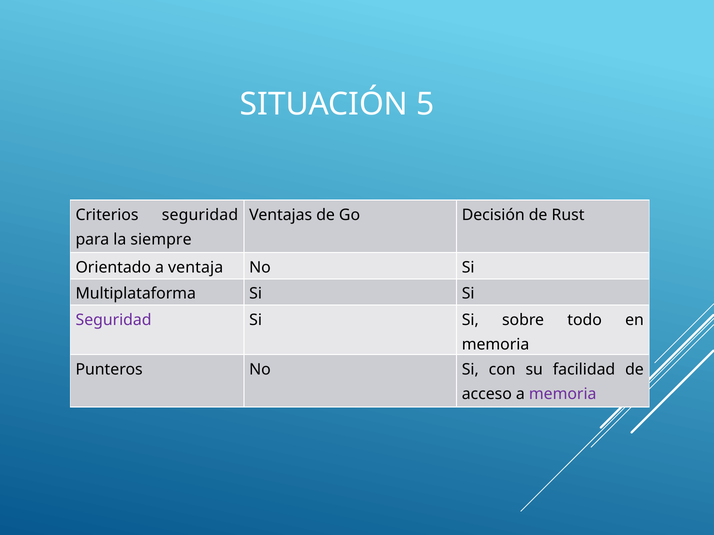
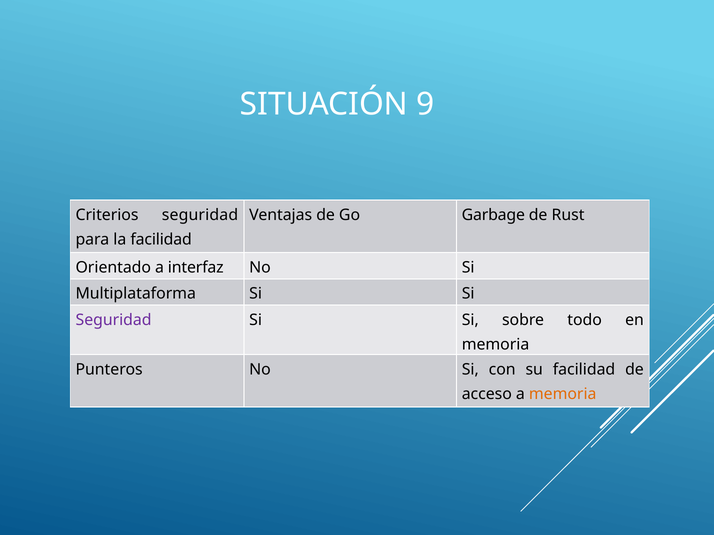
5: 5 -> 9 (425, 105)
Decisión: Decisión -> Garbage (493, 215)
la siempre: siempre -> facilidad (161, 240)
ventaja: ventaja -> interfaz (196, 268)
memoria colour: purple -> orange (563, 395)
